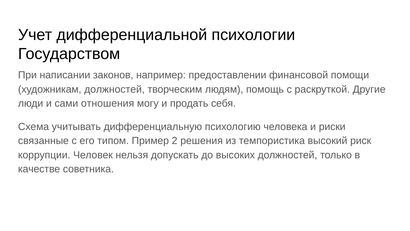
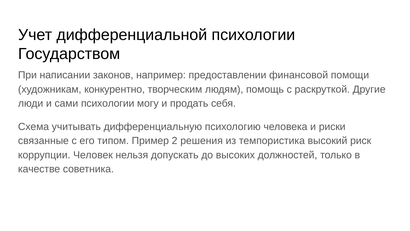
художникам должностей: должностей -> конкурентно (115, 89)
сами отношения: отношения -> психологии (108, 103)
